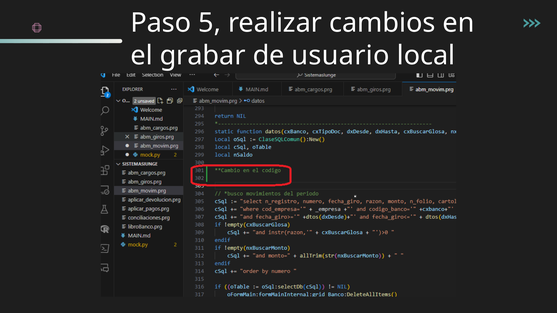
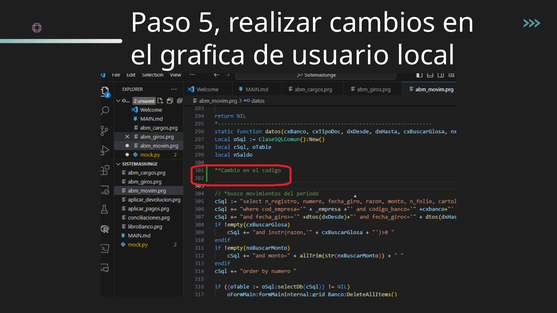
grabar: grabar -> grafica (203, 56)
